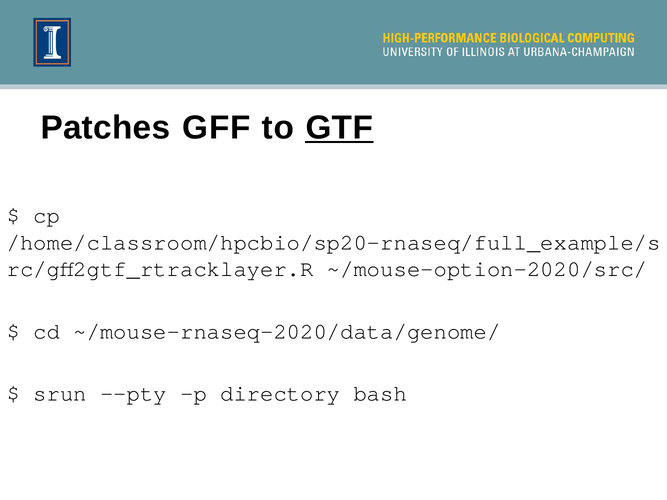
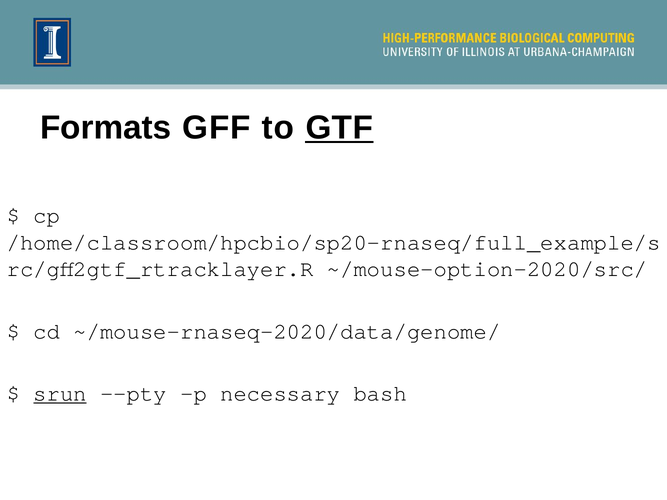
Patches: Patches -> Formats (106, 128)
srun underline: none -> present (60, 394)
directory: directory -> necessary (280, 394)
